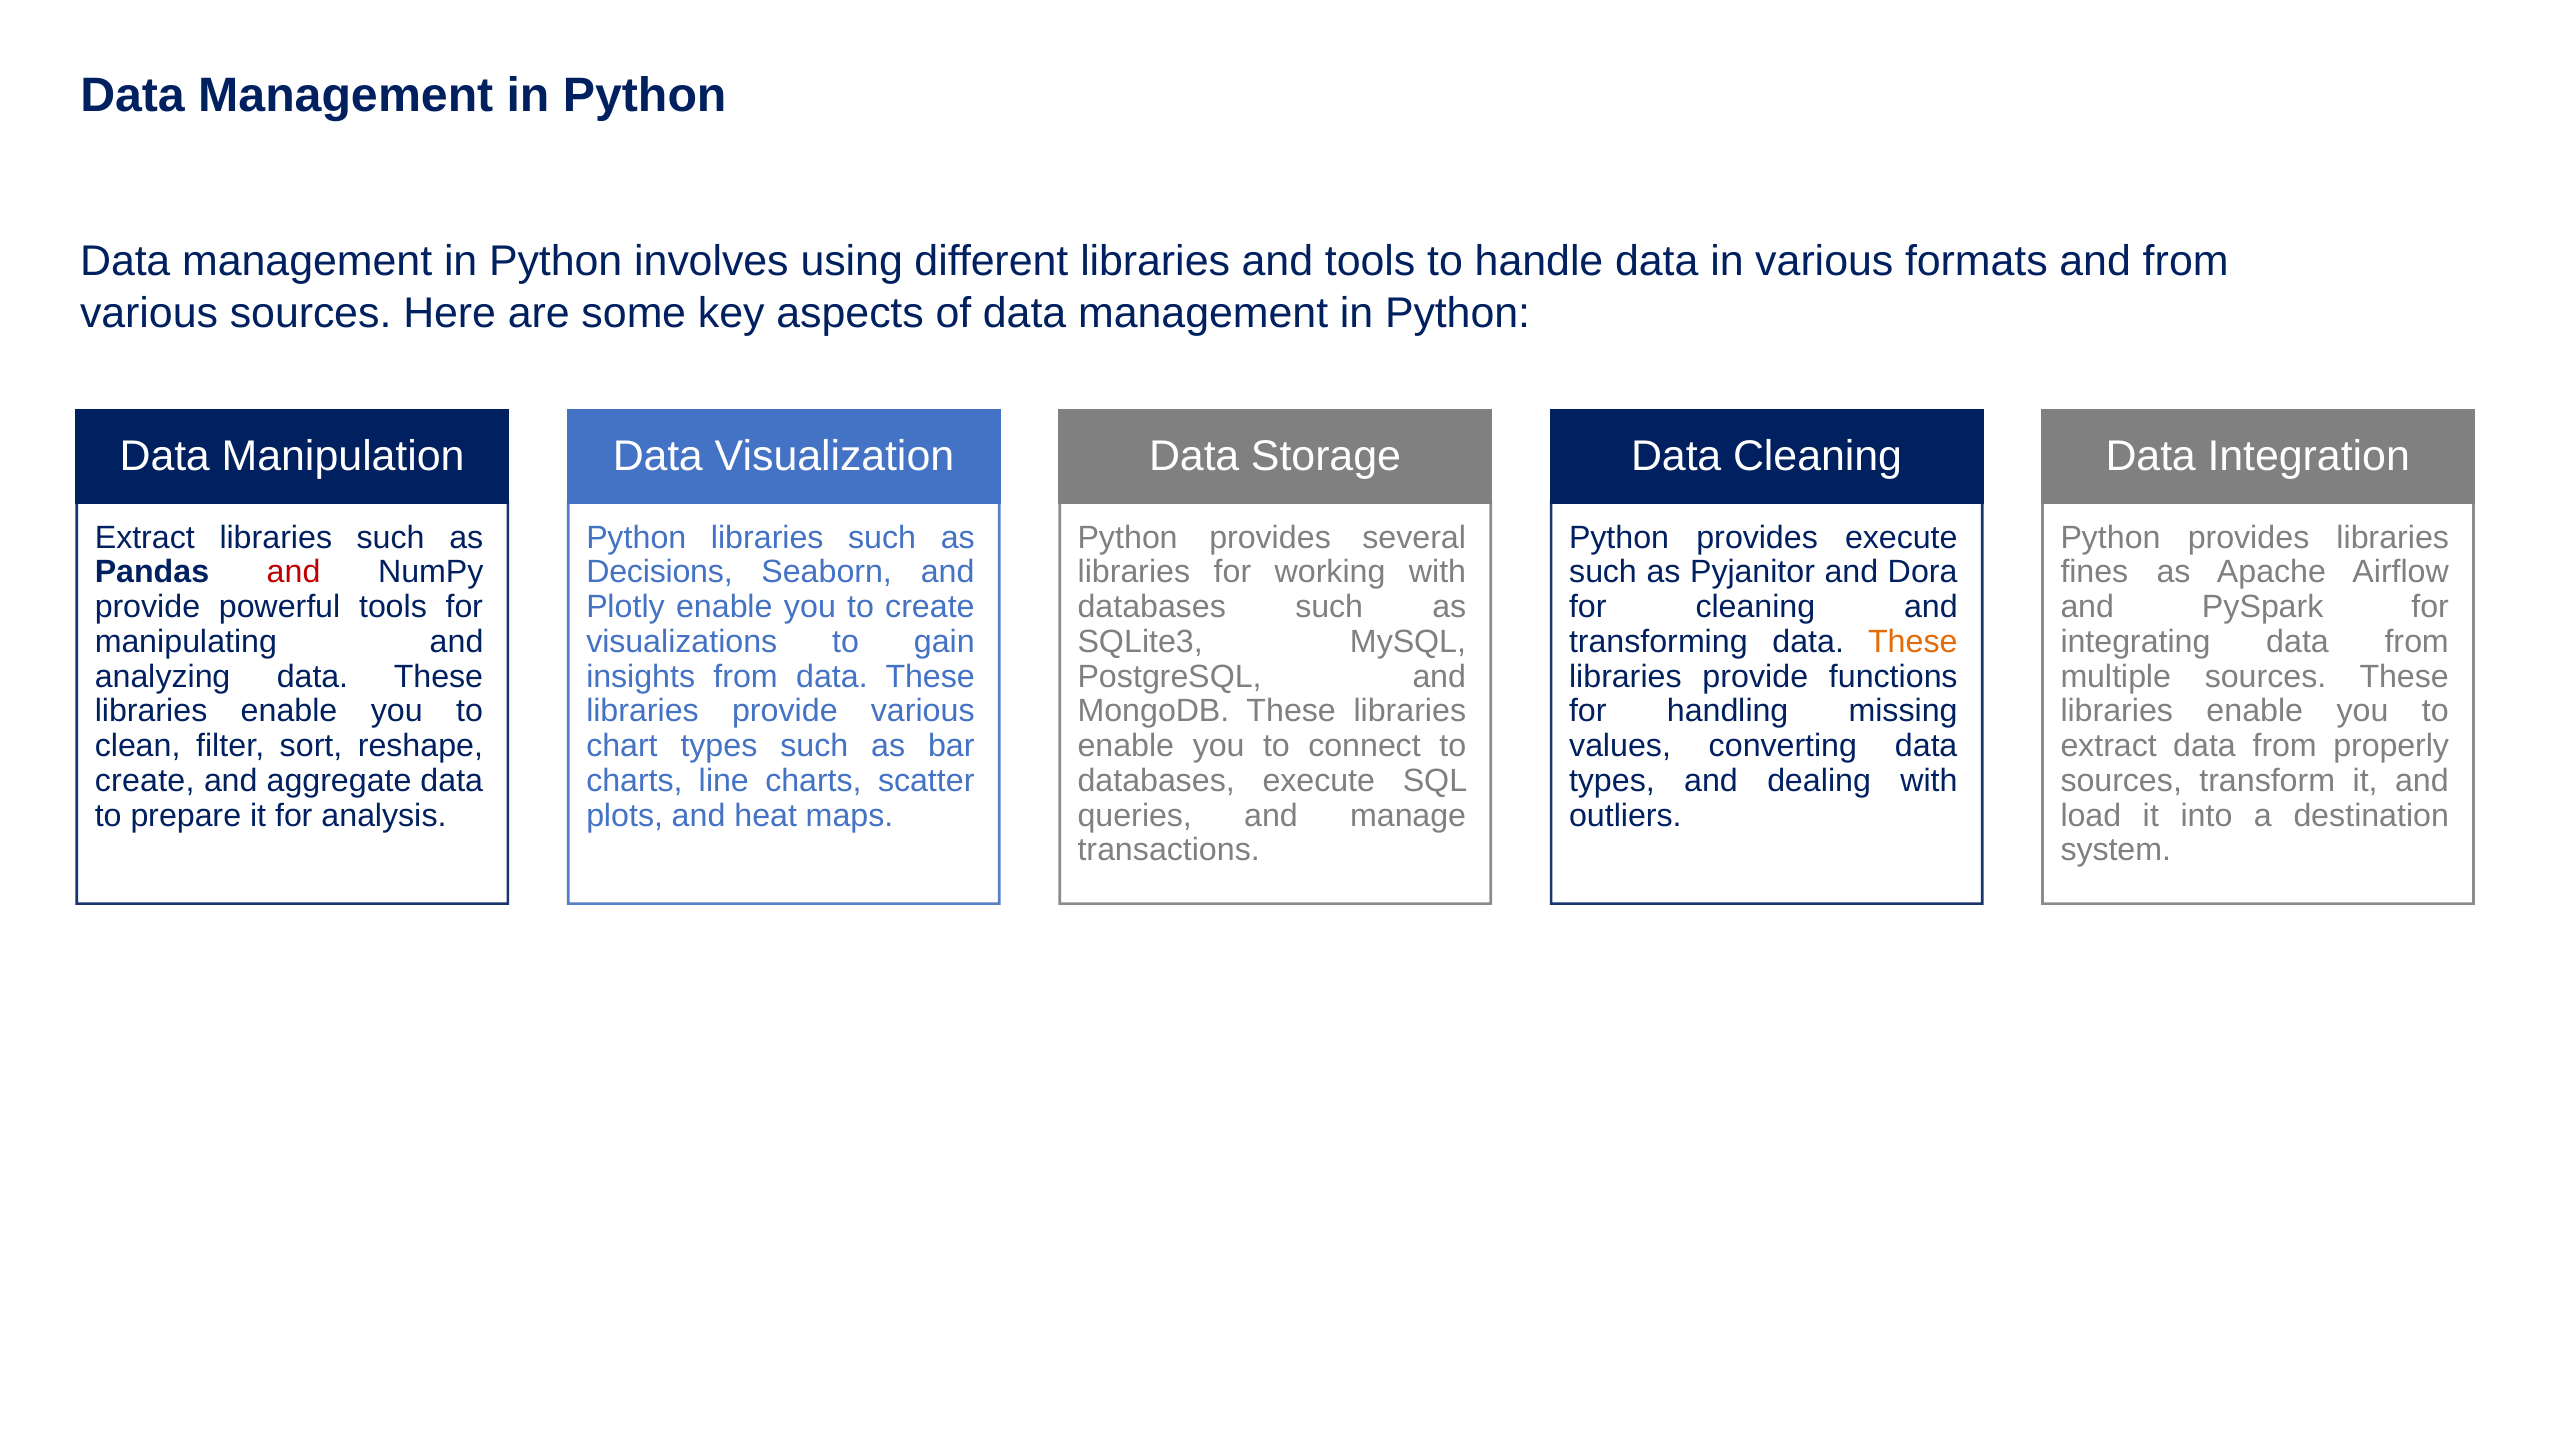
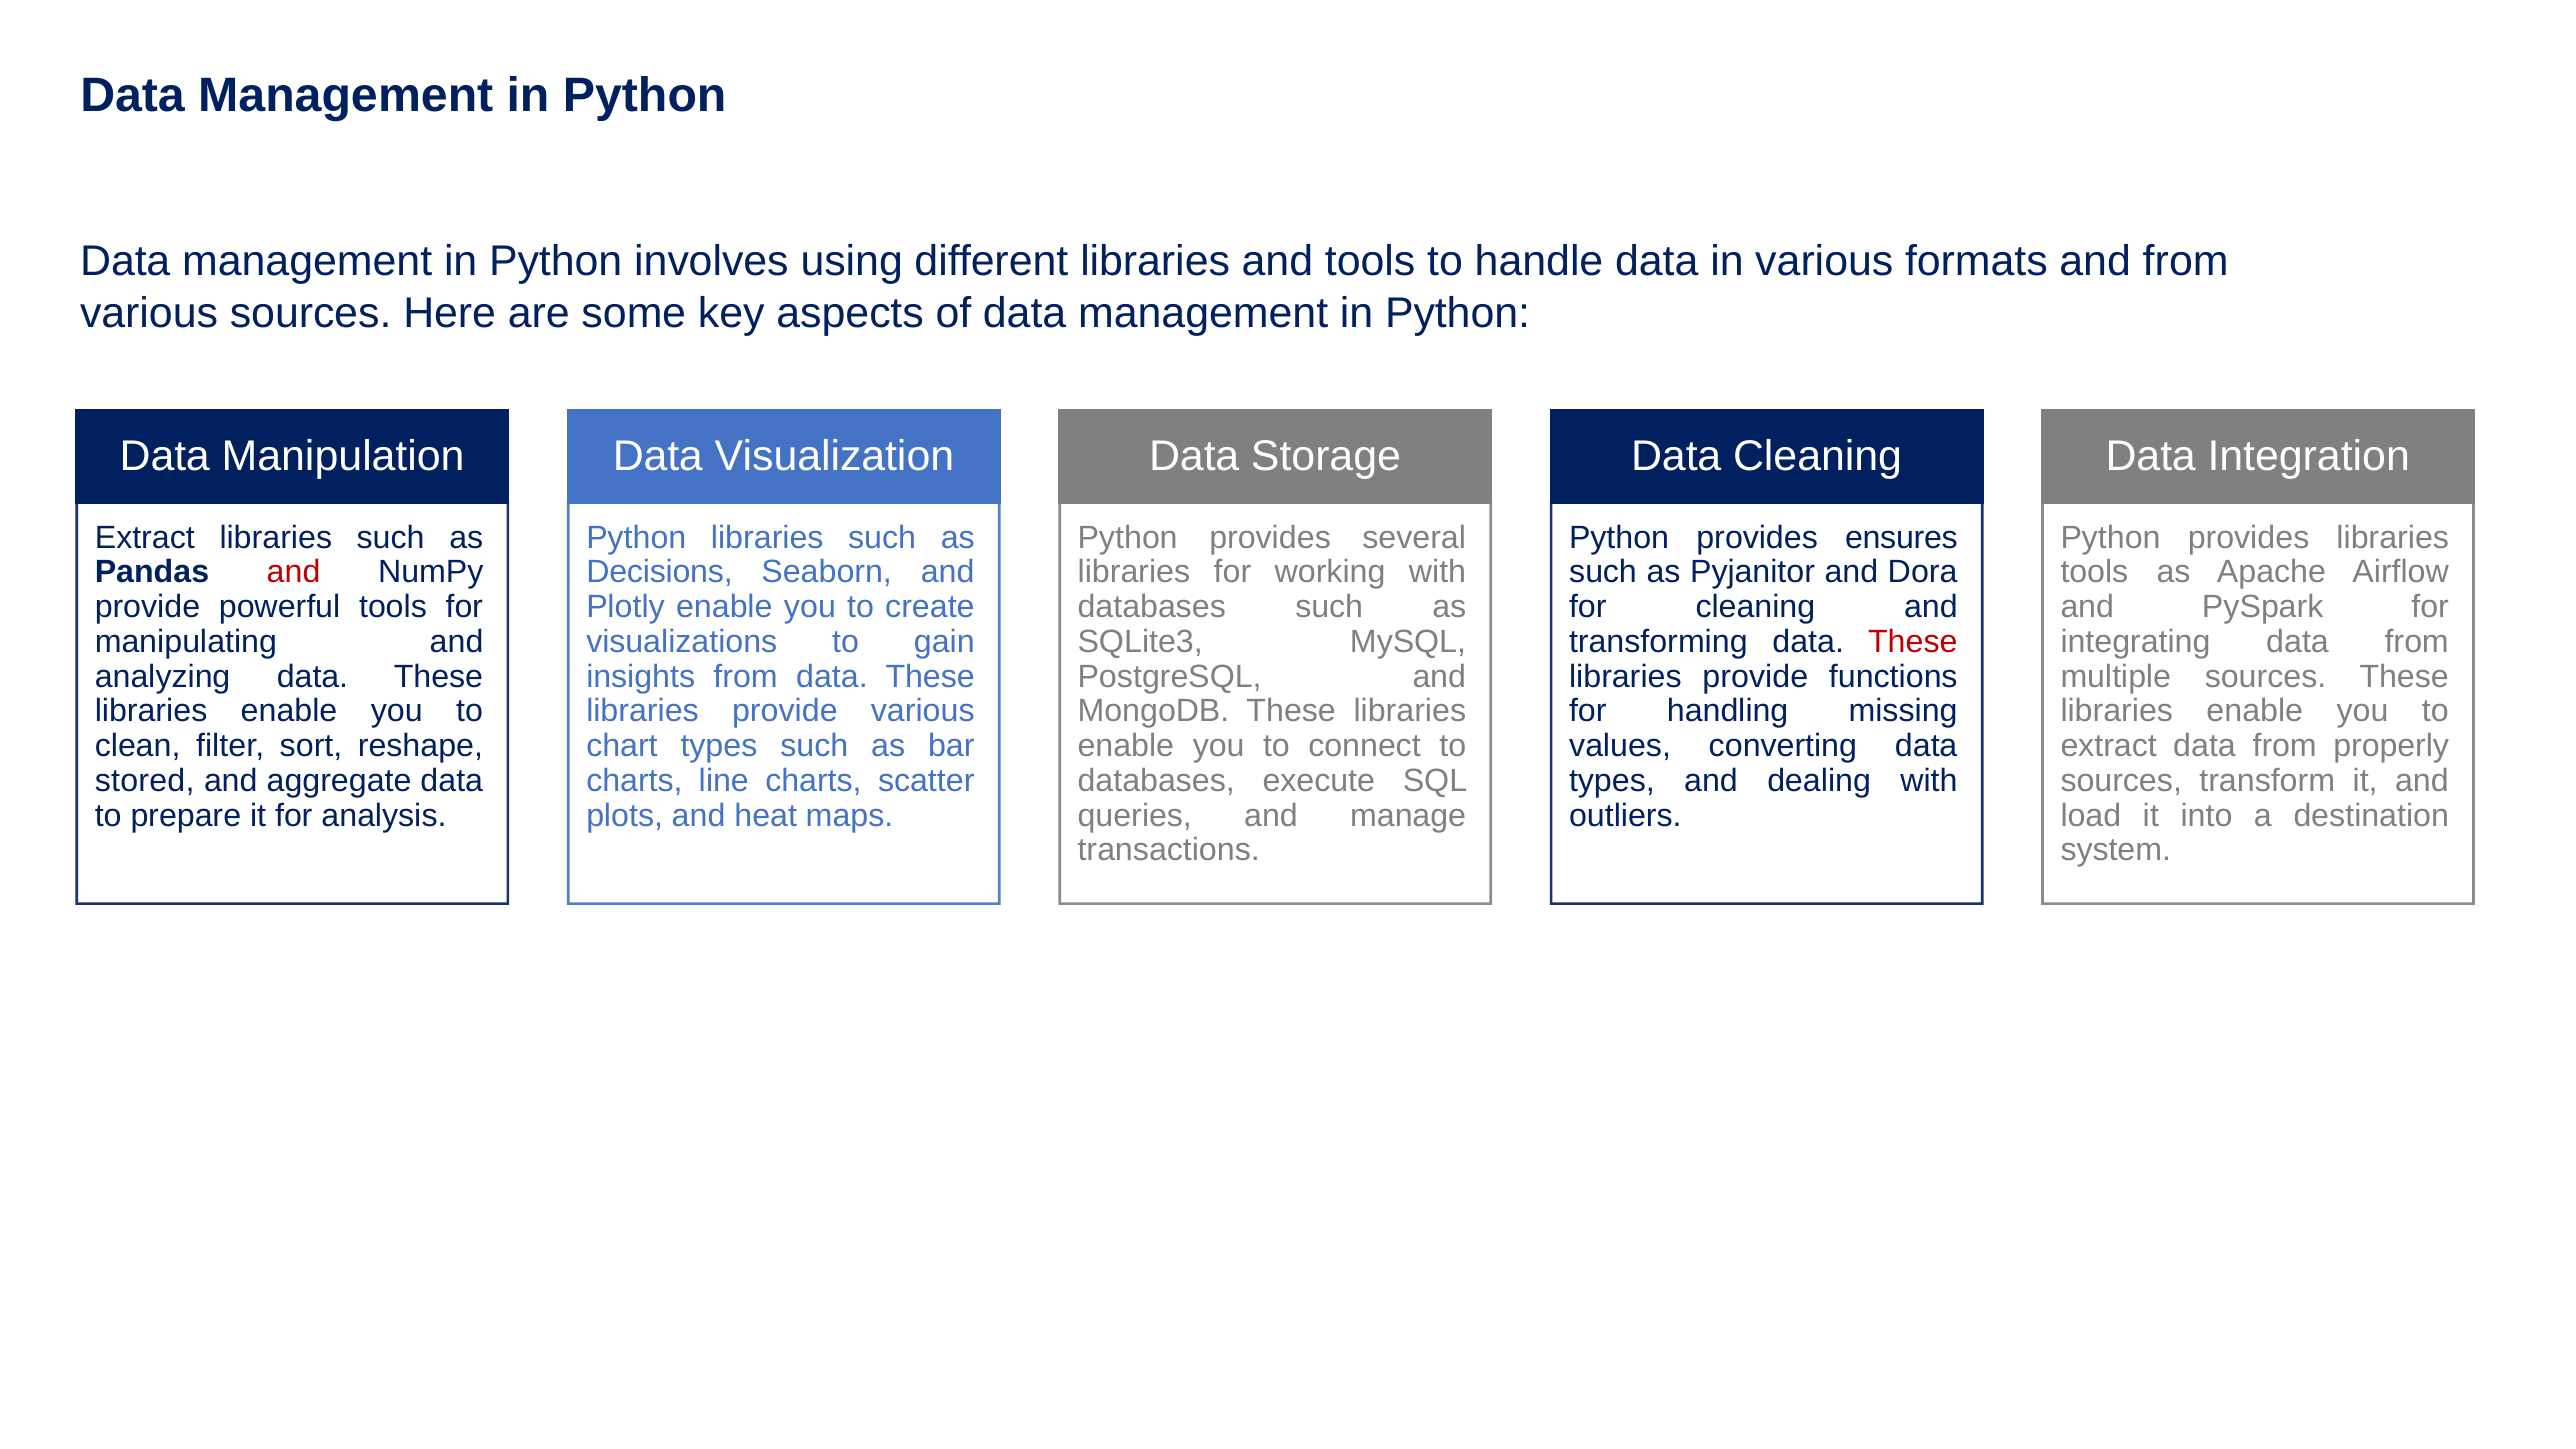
provides execute: execute -> ensures (1901, 537)
fines: fines -> tools (2094, 572)
These colour: orange -> red (1913, 642)
create: create -> stored (145, 781)
